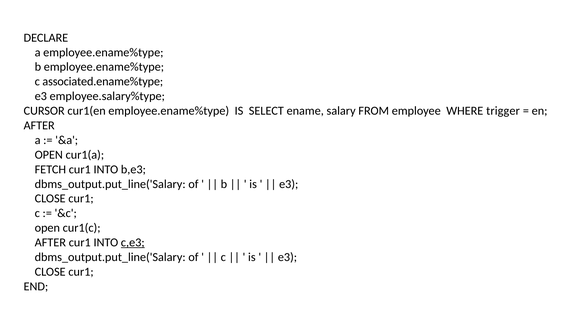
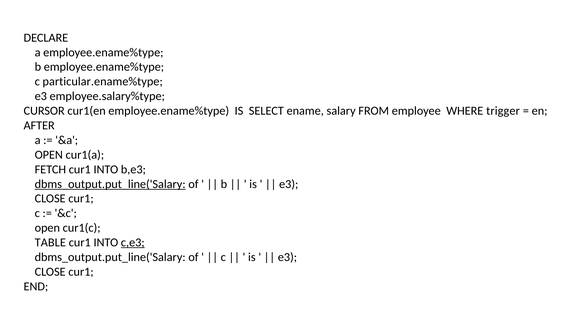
associated.ename%type: associated.ename%type -> particular.ename%type (103, 82)
dbms_output.put_line('Salary underline: none -> present (110, 184)
AFTER: AFTER -> TABLE (50, 243)
